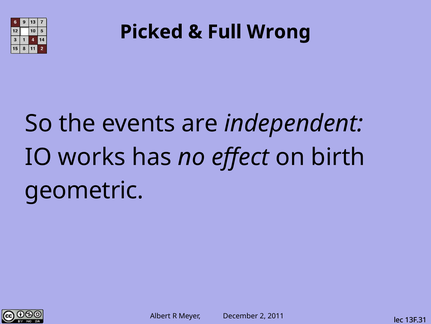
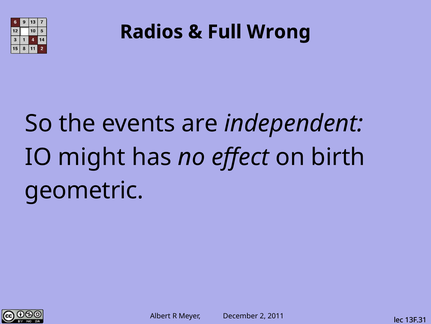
Picked: Picked -> Radios (152, 32)
works: works -> might (92, 157)
